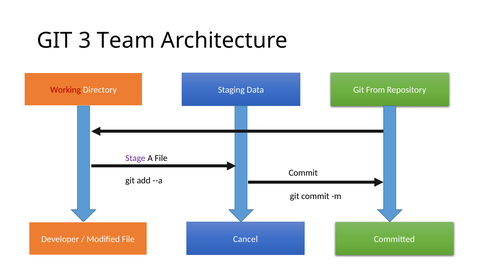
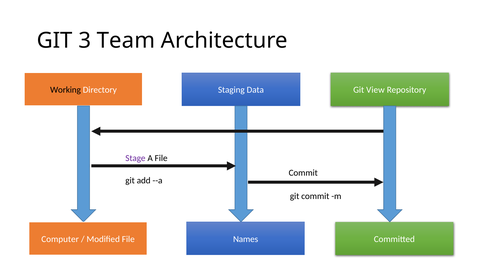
Working colour: red -> black (65, 90)
From: From -> View (375, 90)
Developer: Developer -> Computer (60, 239)
Cancel: Cancel -> Names (246, 239)
